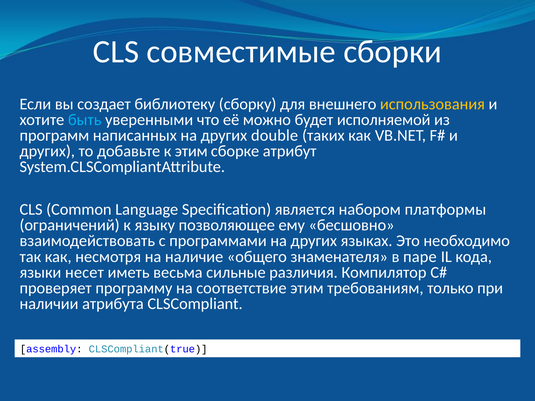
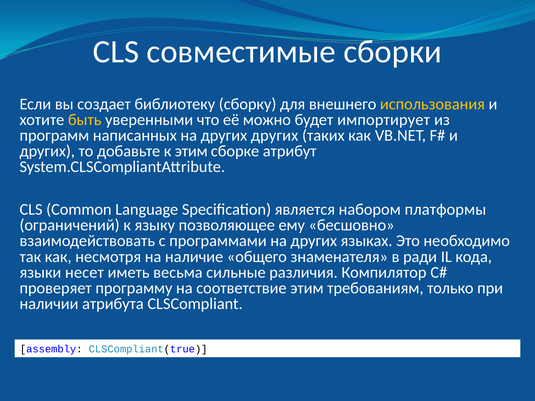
быть colour: light blue -> yellow (85, 120)
исполняемой: исполняемой -> импортирует (384, 120)
других double: double -> других (275, 135)
паре: паре -> ради (420, 257)
